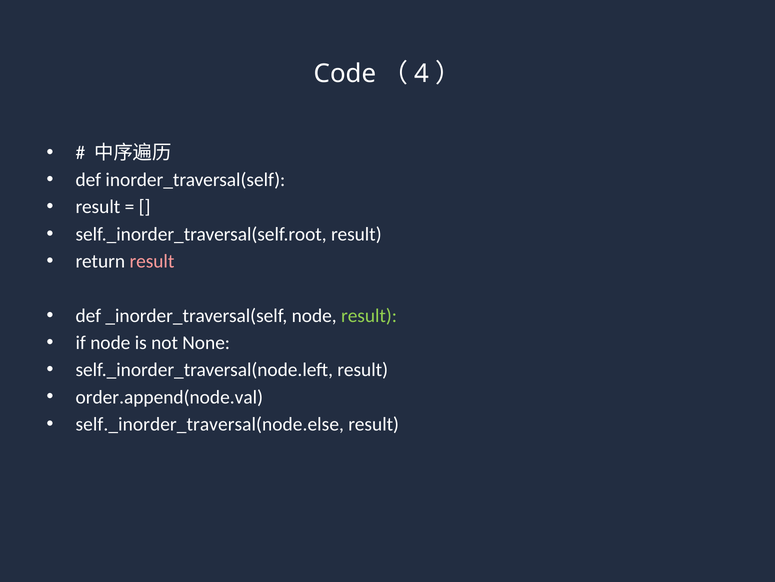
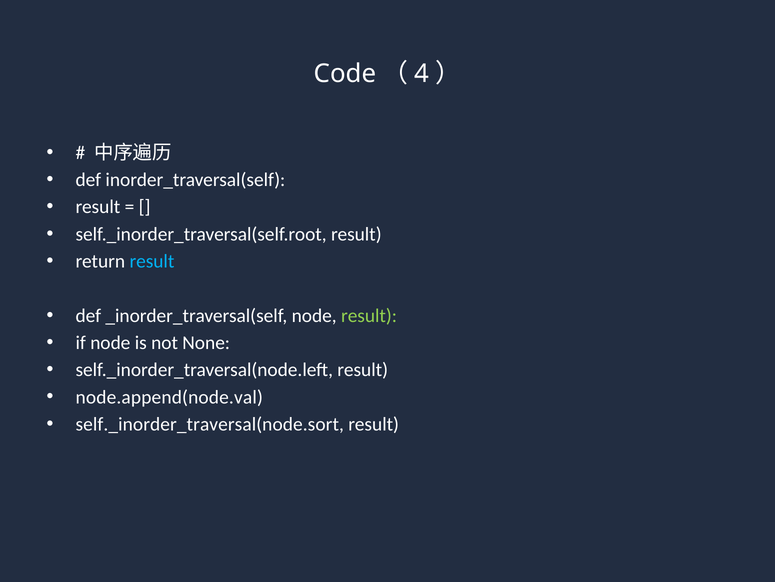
result colour: pink -> light blue (152, 261)
order.append(node.val: order.append(node.val -> node.append(node.val (169, 397)
self._inorder_traversal(node.else: self._inorder_traversal(node.else -> self._inorder_traversal(node.sort (210, 424)
